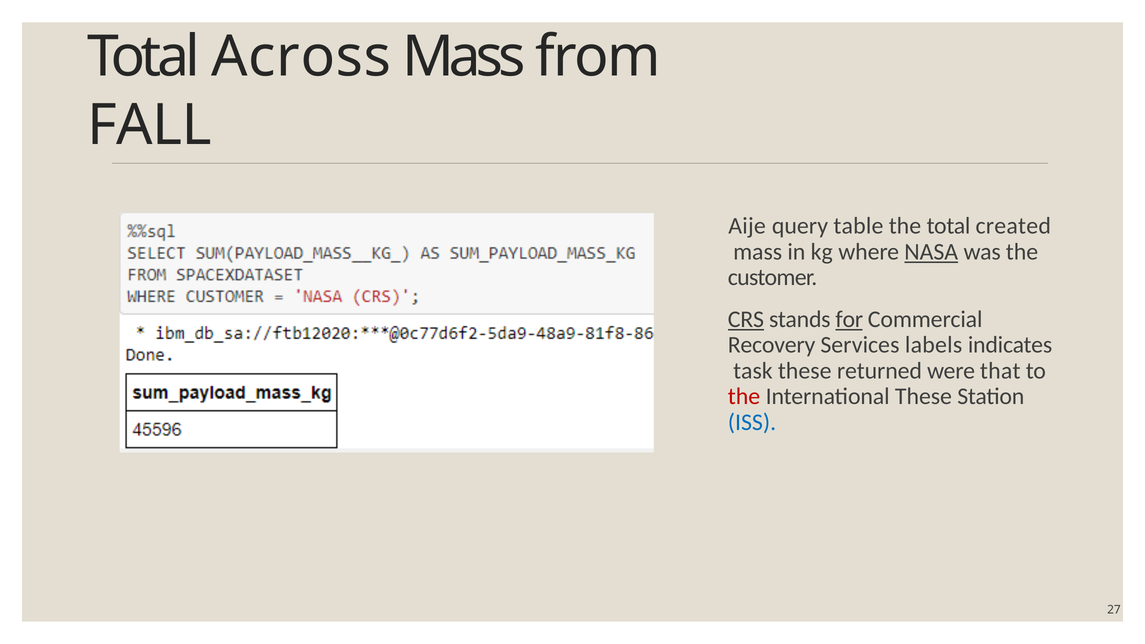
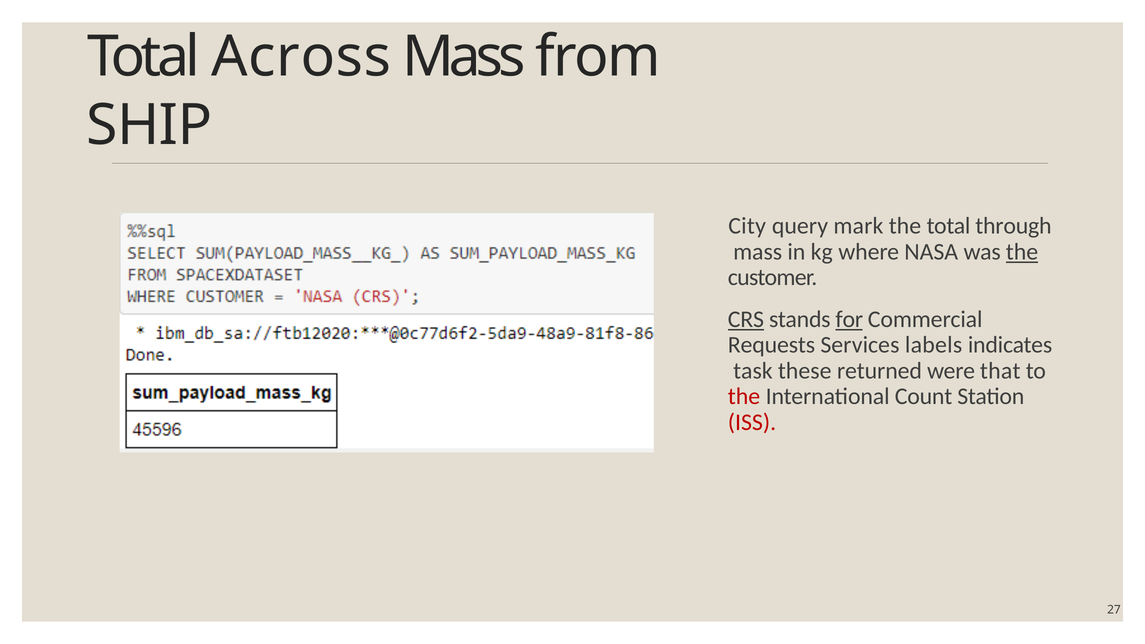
FALL: FALL -> SHIP (149, 126)
Aije: Aije -> City (747, 226)
table: table -> mark (858, 226)
created: created -> through (1013, 226)
NASA underline: present -> none (931, 252)
the underline: none -> present (1022, 252)
Recovery: Recovery -> Requests (771, 345)
International These: These -> Count (924, 397)
ISS colour: blue -> red (752, 422)
